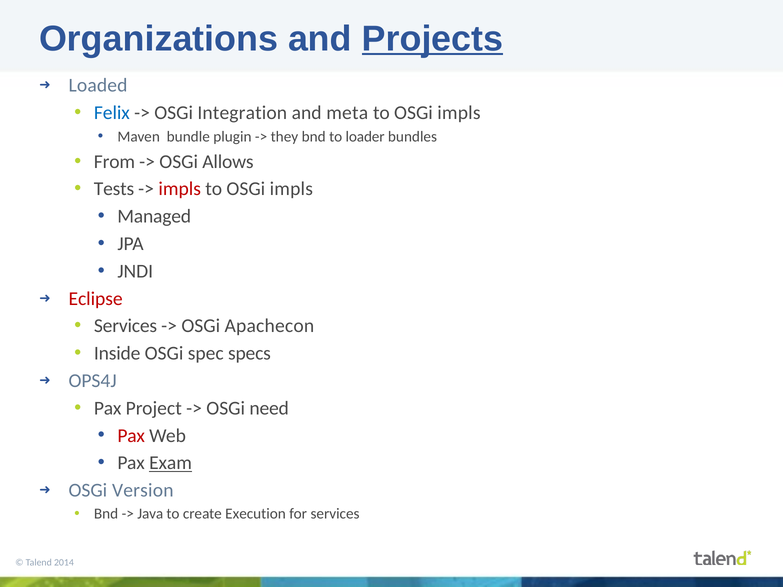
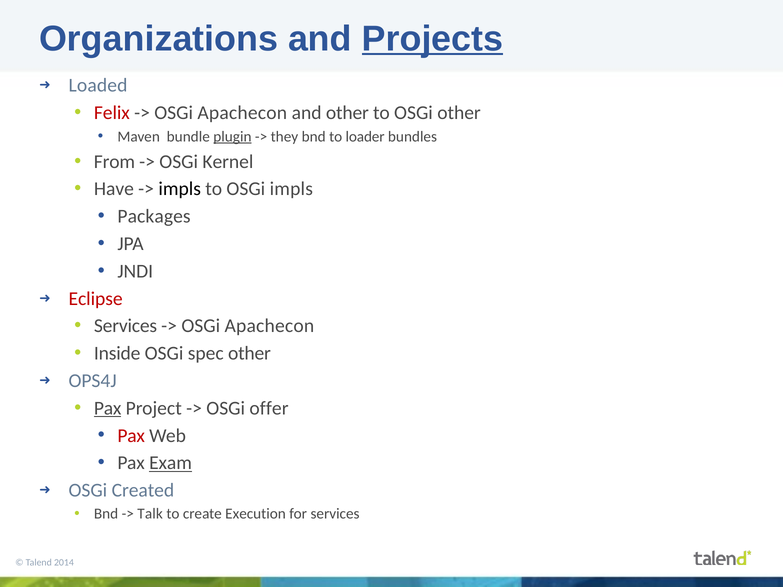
Felix colour: blue -> red (112, 113)
Integration: Integration -> Apachecon (242, 113)
and meta: meta -> other (347, 113)
impls: impls -> other (459, 113)
plugin underline: none -> present (232, 137)
Allows: Allows -> Kernel (228, 162)
Tests: Tests -> Have (114, 189)
impls colour: red -> black (180, 189)
Managed: Managed -> Packages (154, 217)
spec specs: specs -> other (249, 354)
Pax underline: none -> present (108, 408)
need: need -> offer (269, 408)
Version: Version -> Created (143, 491)
Java: Java -> Talk (150, 514)
